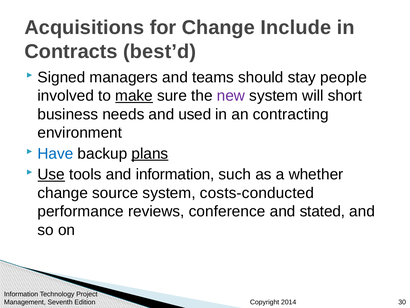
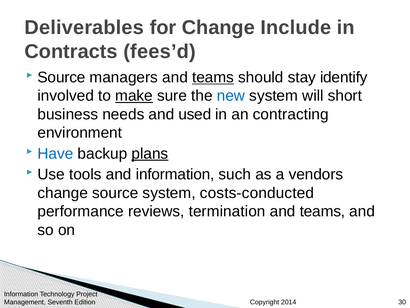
Acquisitions: Acquisitions -> Deliverables (84, 28)
best’d: best’d -> fees’d (160, 52)
Signed: Signed -> Source (62, 77)
teams underline: none -> present (213, 77)
people: people -> identify (344, 77)
new colour: purple -> blue (231, 96)
Use underline: present -> none (51, 174)
whether: whether -> vendors (316, 174)
conference: conference -> termination (227, 211)
stated: stated -> teams (322, 211)
